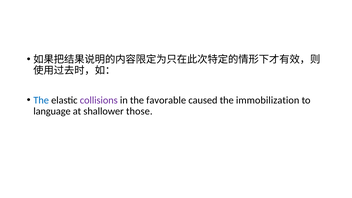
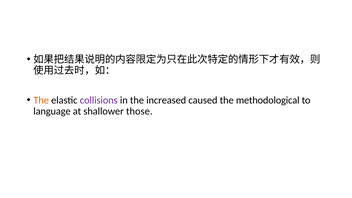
The colour: blue -> orange (41, 100)
favorable: favorable -> increased (166, 100)
immobilization: immobilization -> methodological (268, 100)
